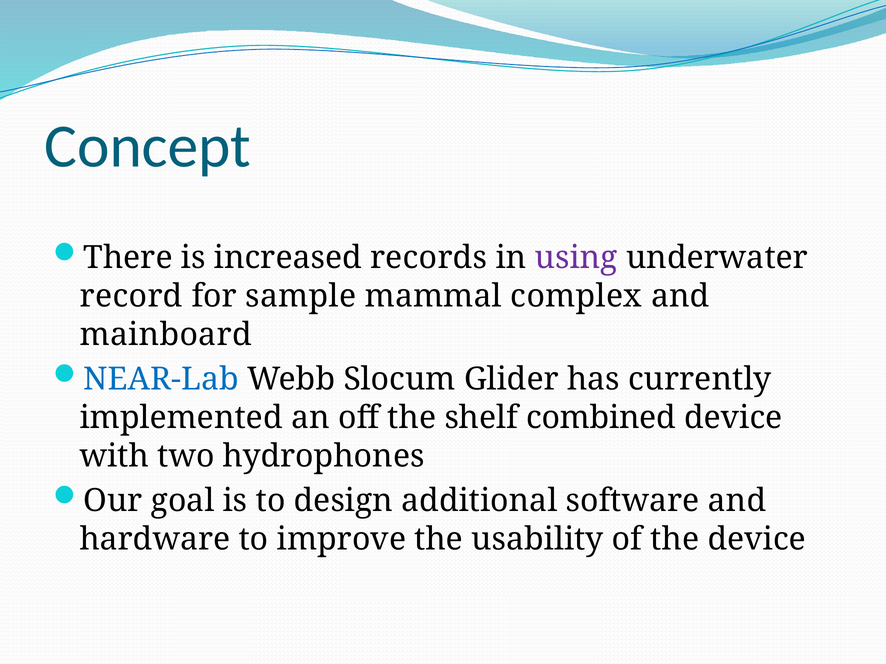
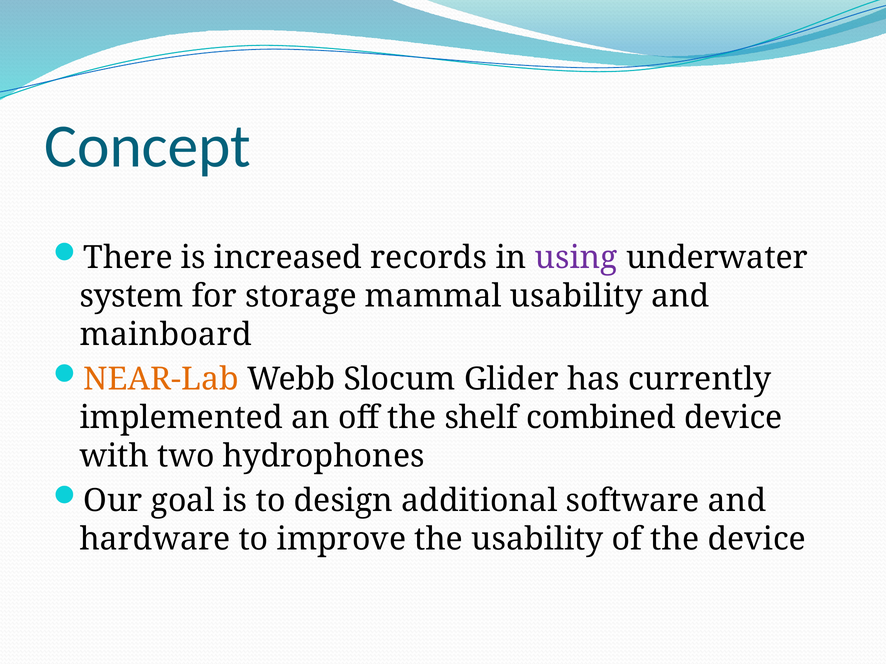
record: record -> system (132, 296)
sample: sample -> storage (301, 296)
mammal complex: complex -> usability (576, 296)
NEAR-Lab colour: blue -> orange (161, 380)
